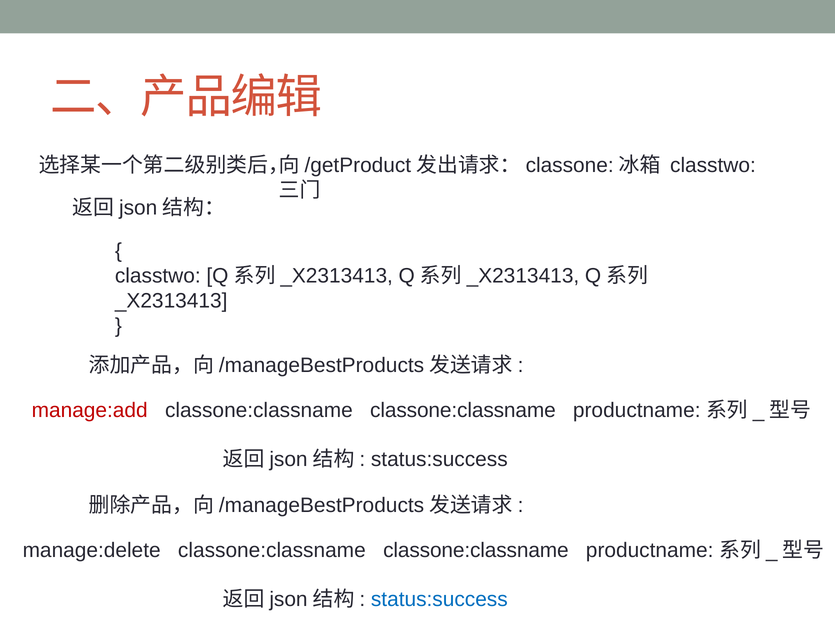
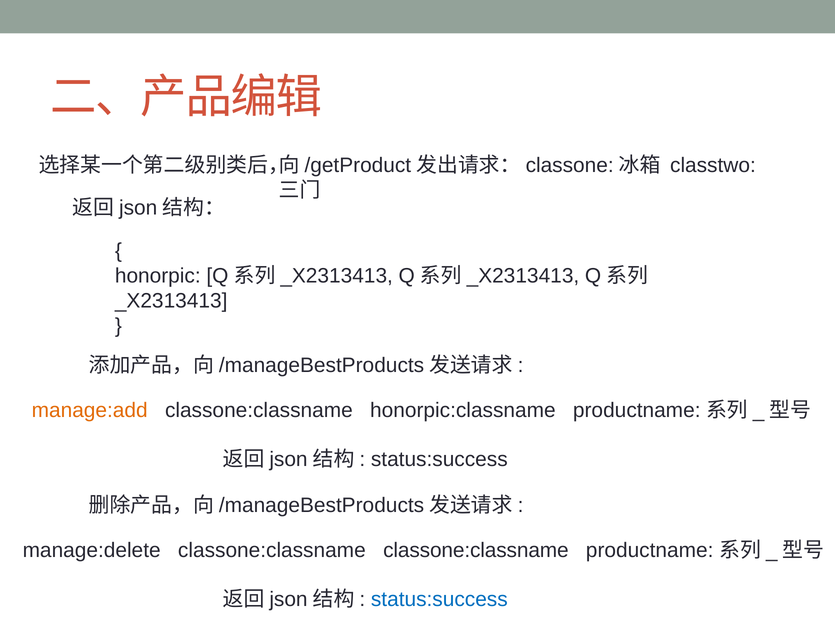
classtwo: classtwo -> honorpic (158, 275)
manage:add colour: red -> orange (90, 410)
classone:classname: classone:classname -> honorpic:classname (463, 410)
